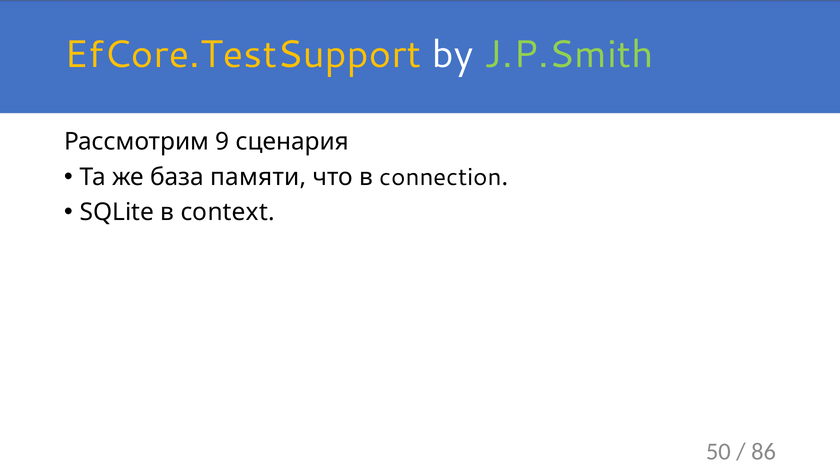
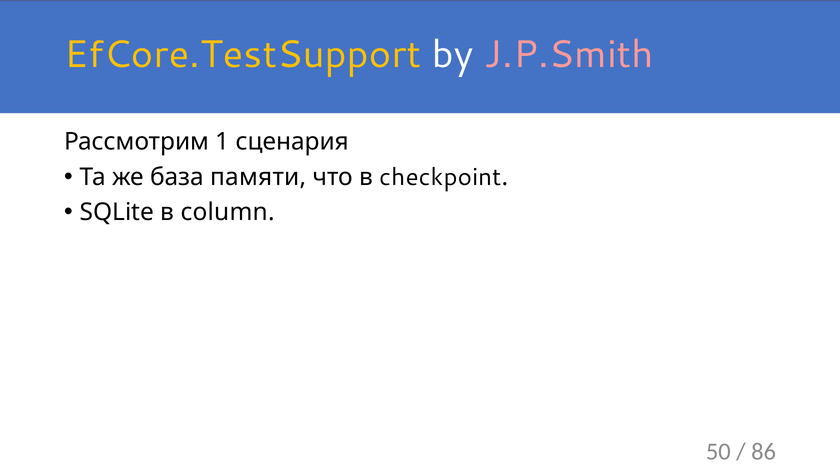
J.P.Smith colour: light green -> pink (569, 55)
9: 9 -> 1 (222, 142)
connection: connection -> checkpoint (441, 177)
context: context -> column (228, 212)
